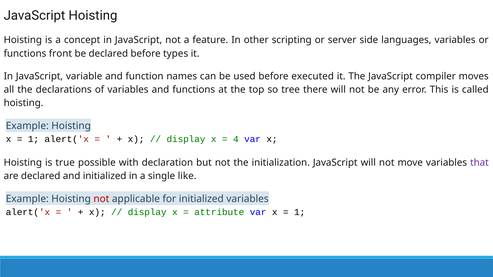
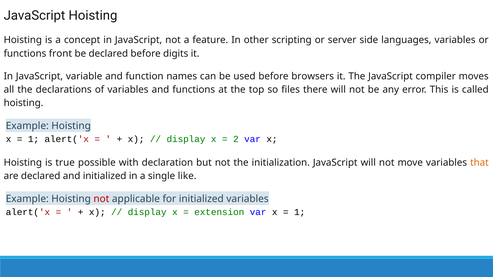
types: types -> digits (176, 54)
executed: executed -> browsers (313, 76)
tree: tree -> files (291, 90)
4: 4 -> 2 (236, 139)
that colour: purple -> orange (479, 163)
attribute: attribute -> extension (219, 212)
